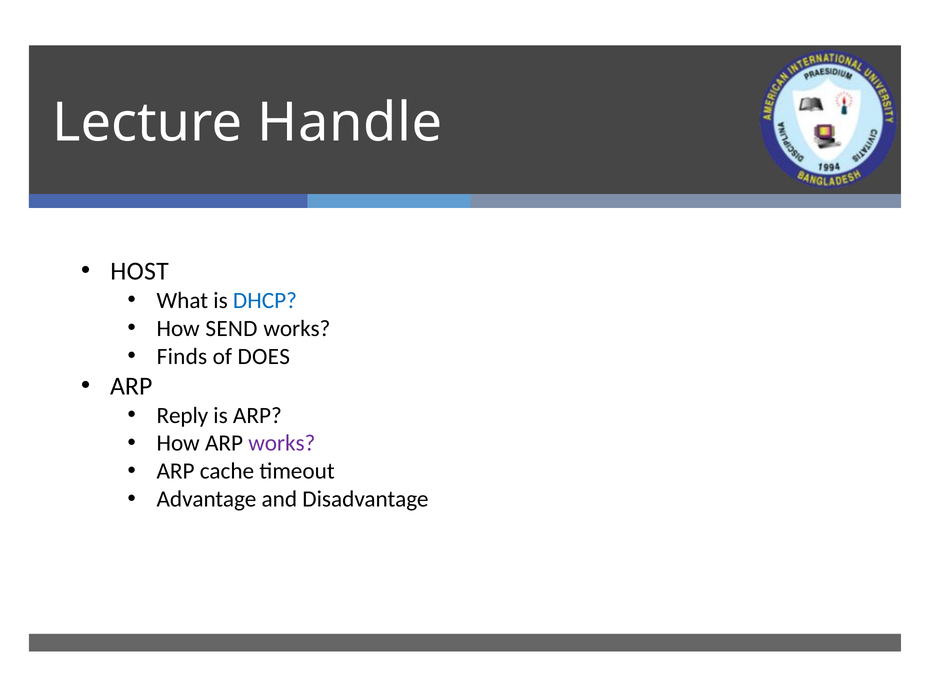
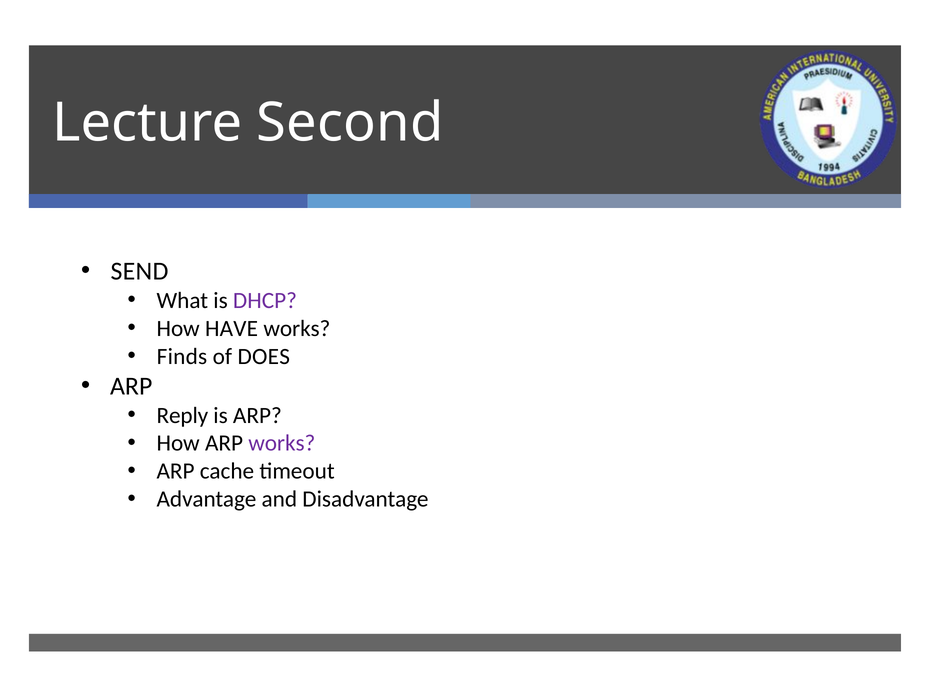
Handle: Handle -> Second (350, 123)
HOST: HOST -> SEND (139, 271)
DHCP colour: blue -> purple (265, 300)
SEND: SEND -> HAVE (232, 328)
